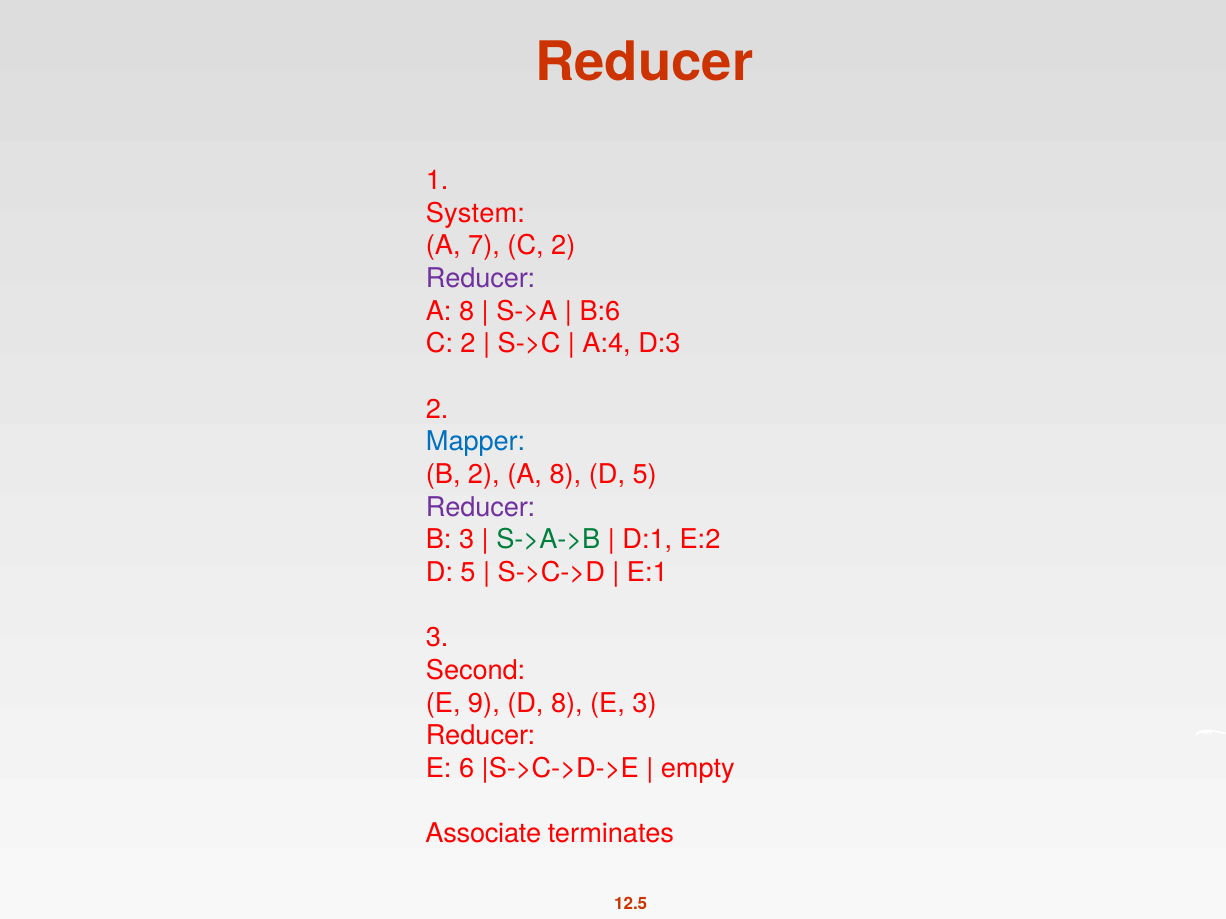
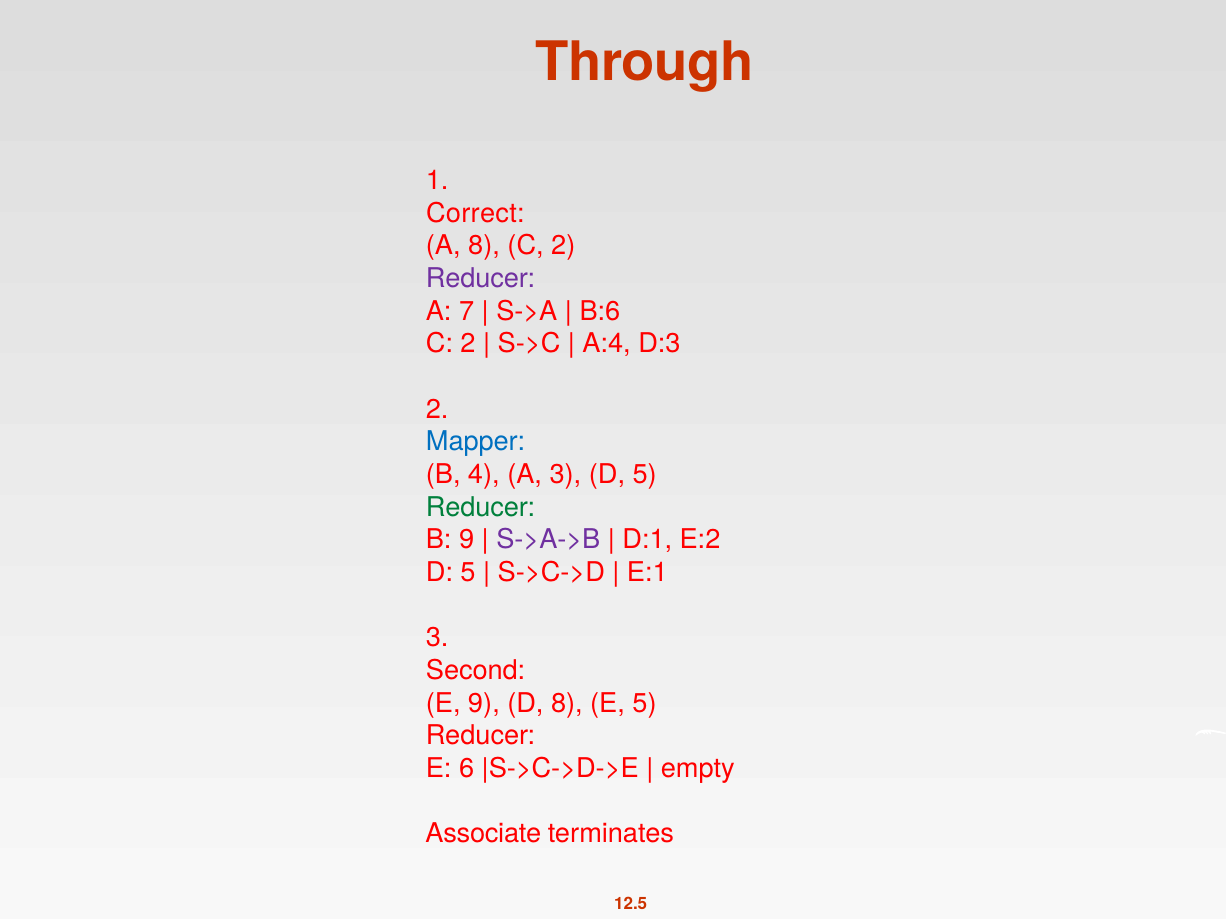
Reducer: Reducer -> Through (645, 62)
System: System -> Correct (475, 213)
A 7: 7 -> 8 (484, 246)
8: 8 -> 7 (467, 311)
B 2: 2 -> 4 (484, 475)
8: 8 -> 3 (565, 475)
Reducer colour: purple -> green (481, 507)
B 3: 3 -> 9 (467, 540)
S->A->B colour: green -> purple (548, 540)
E 3: 3 -> 5 (645, 704)
